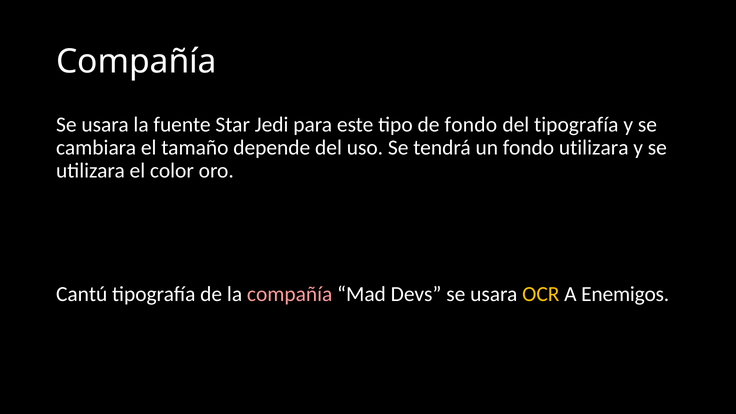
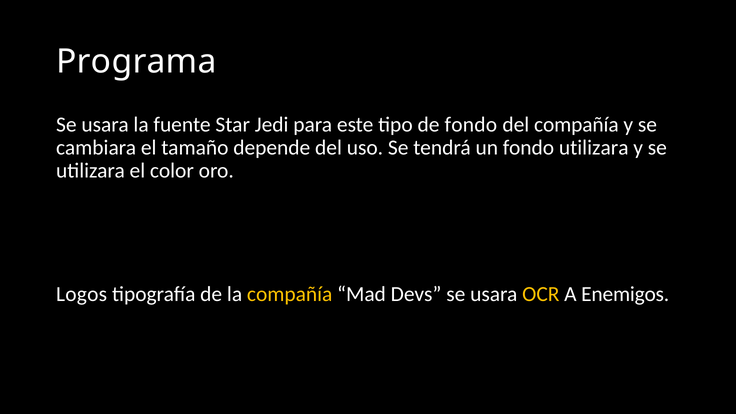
Compañía: Compañía -> Programa (136, 62)
del tipografía: tipografía -> compañía (576, 124)
Cantú: Cantú -> Logos (82, 294)
compañía colour: pink -> yellow (290, 294)
